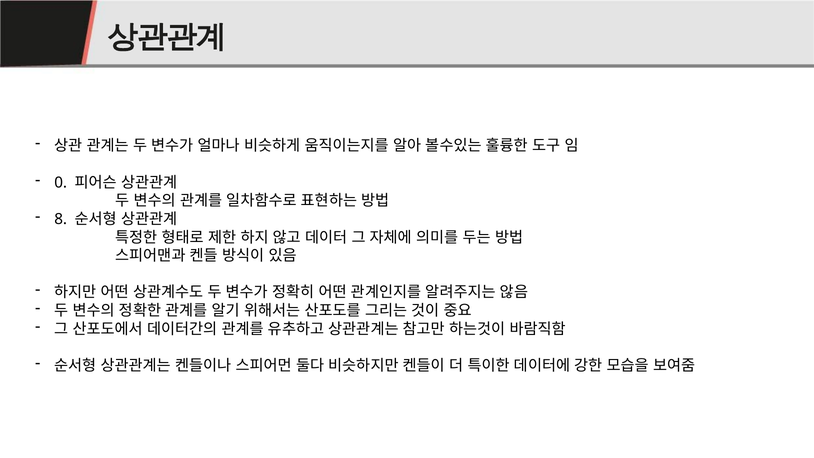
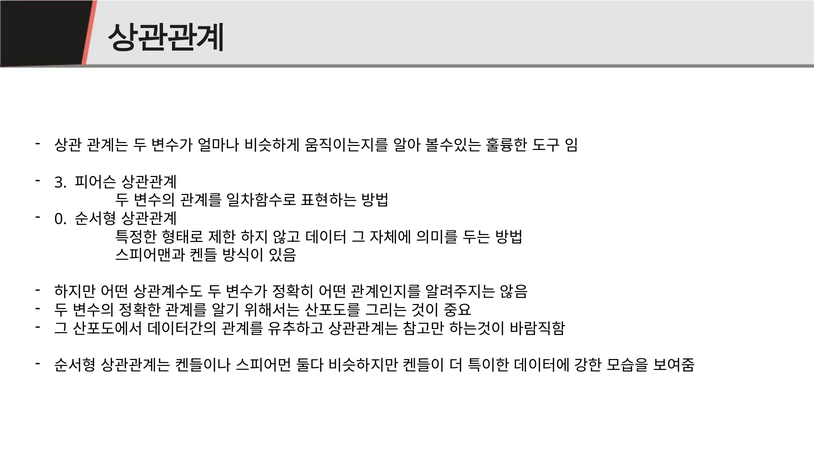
0: 0 -> 3 (61, 182)
8: 8 -> 0 (61, 219)
